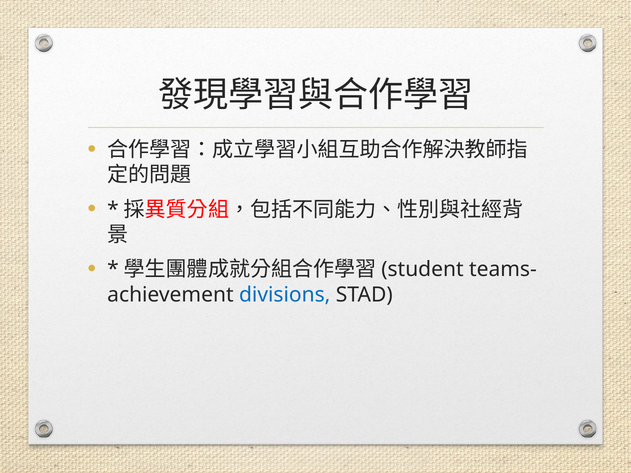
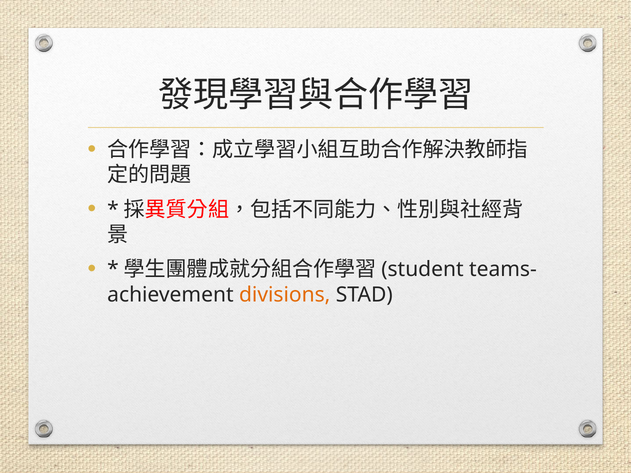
divisions colour: blue -> orange (285, 295)
